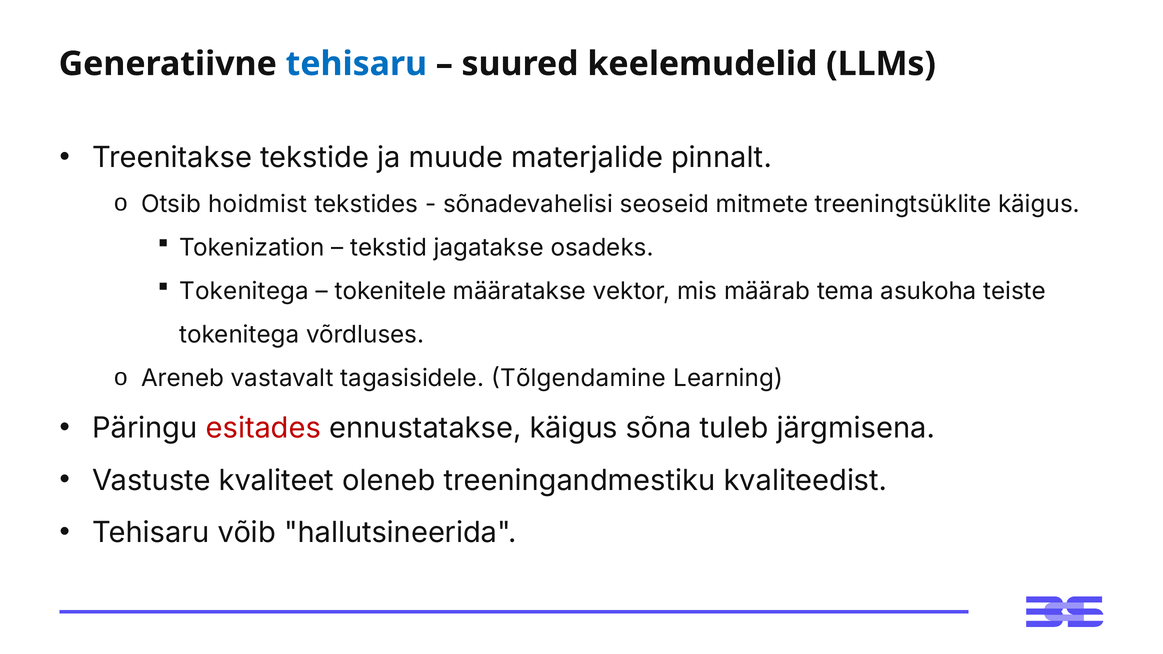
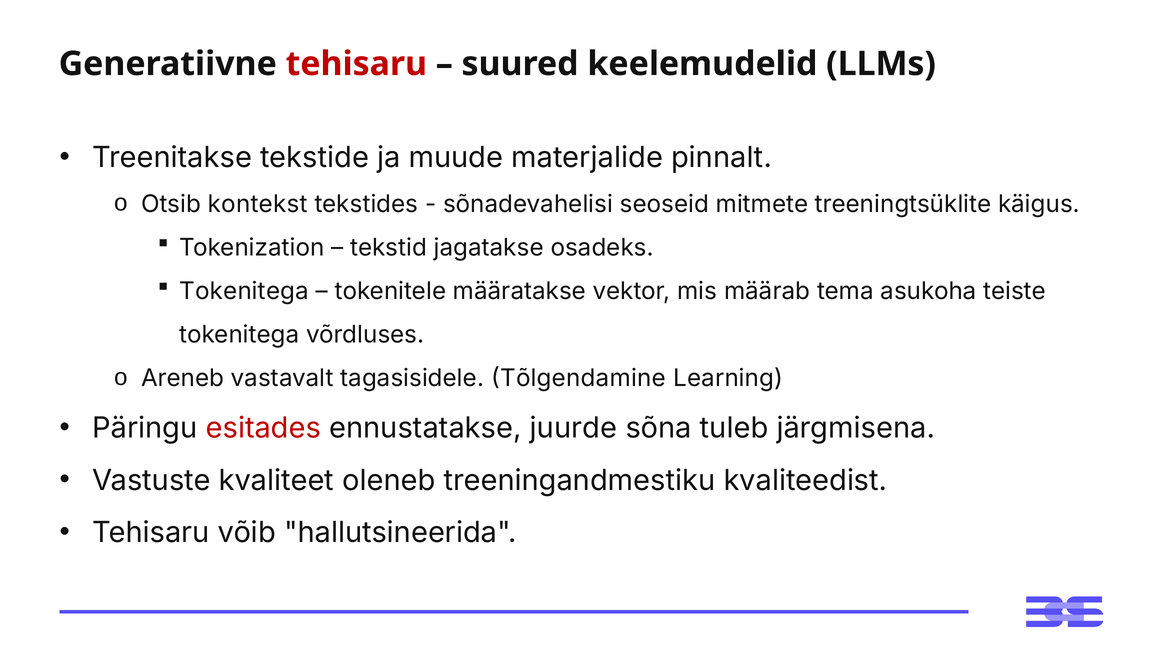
tehisaru colour: blue -> red (356, 64)
hoidmist: hoidmist -> kontekst (258, 204)
ennustatakse käigus: käigus -> juurde (573, 428)
